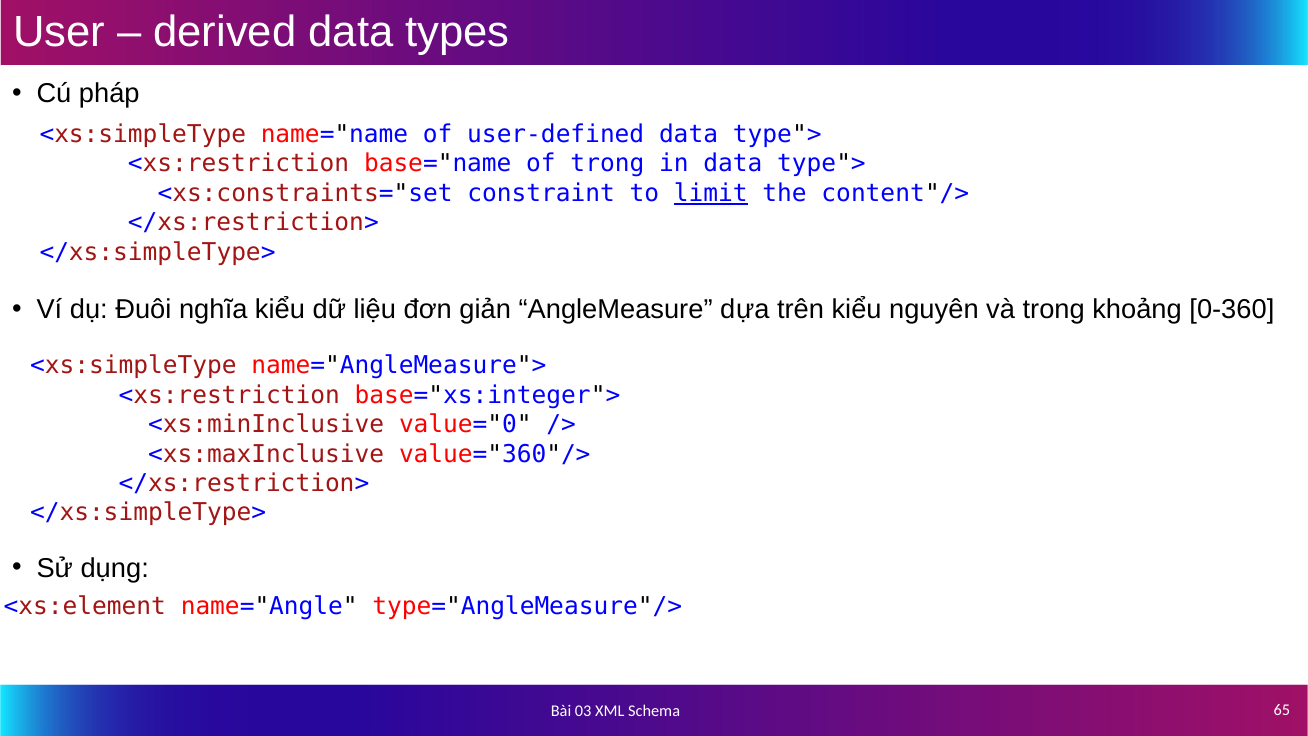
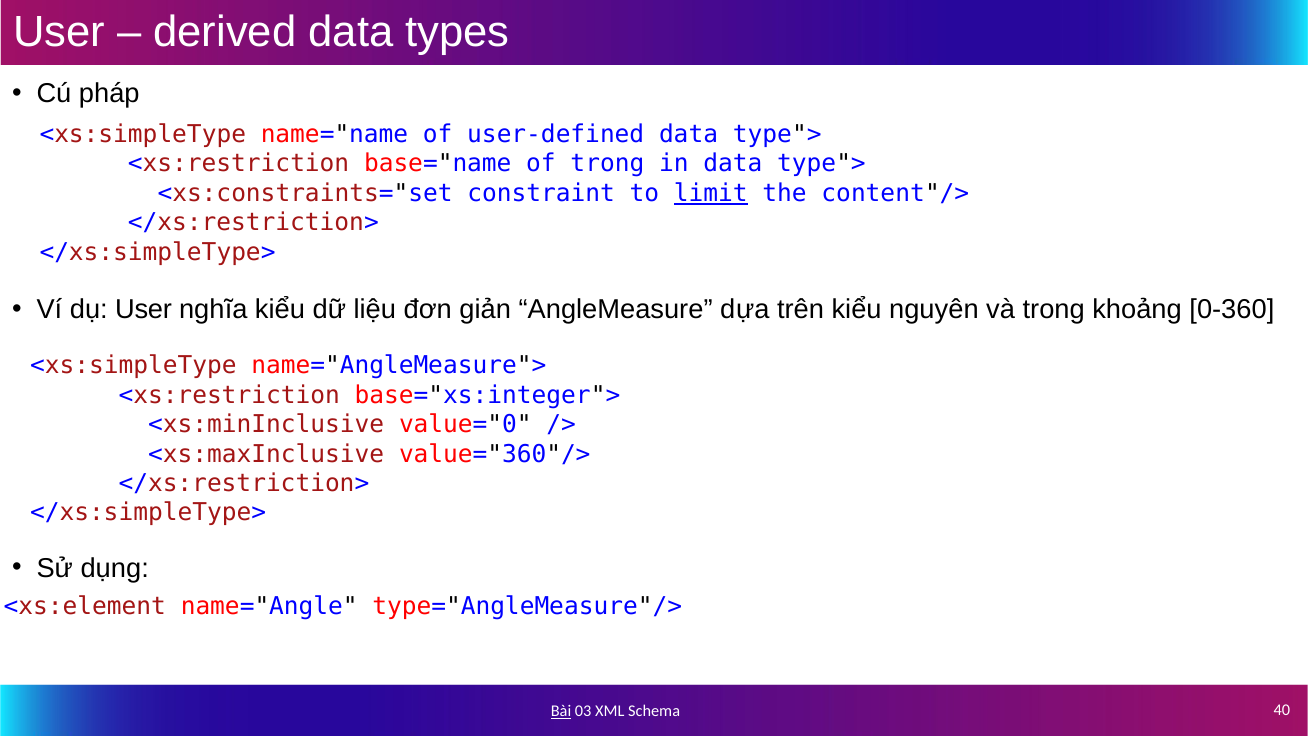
dụ Đuôi: Đuôi -> User (144, 309)
Bài underline: none -> present (561, 711)
65: 65 -> 40 (1282, 710)
